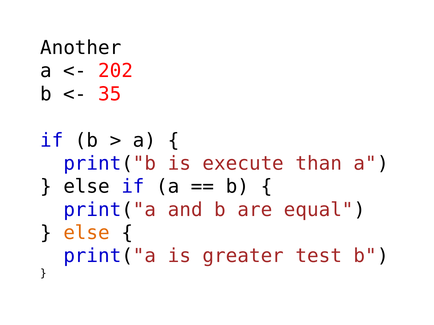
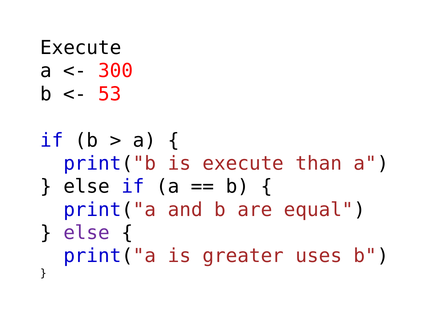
Another: Another -> Execute (81, 48)
202: 202 -> 300 (116, 71)
35: 35 -> 53 (110, 94)
else colour: orange -> purple (87, 233)
test: test -> uses (319, 256)
